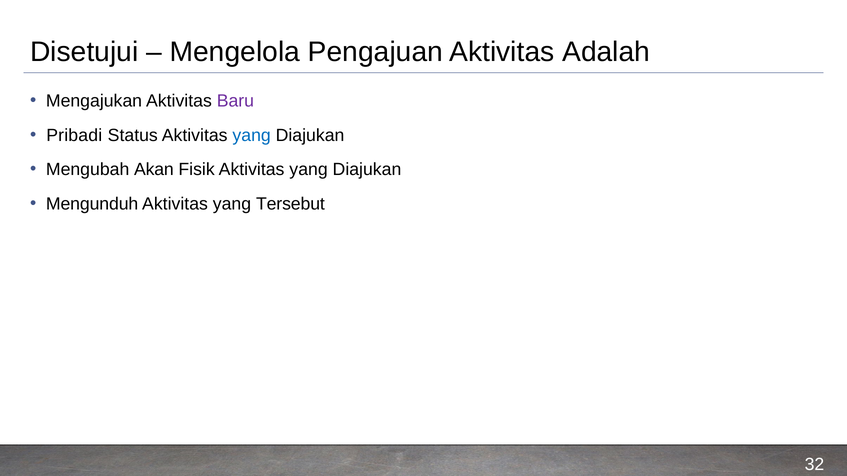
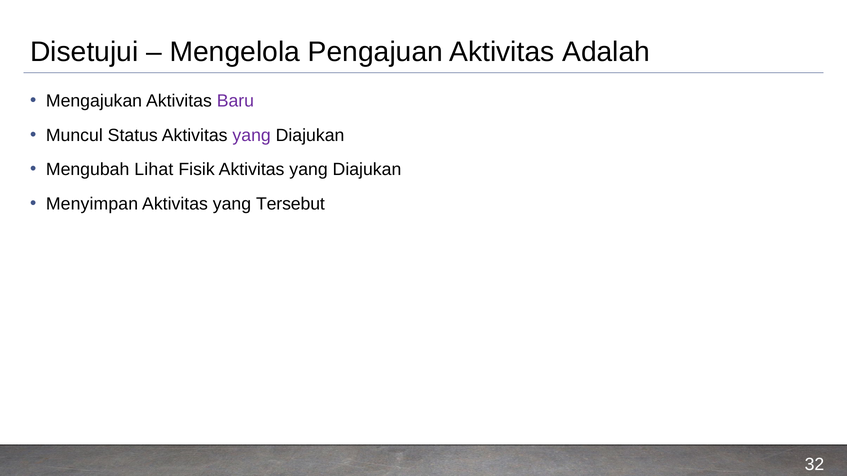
Pribadi: Pribadi -> Muncul (74, 135)
yang colour: blue -> purple (252, 135)
Akan: Akan -> Lihat (154, 170)
Mengunduh: Mengunduh -> Menyimpan (92, 204)
